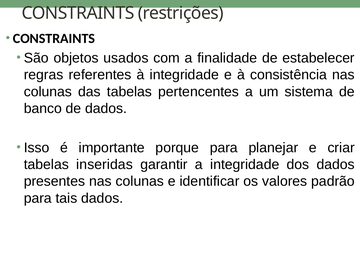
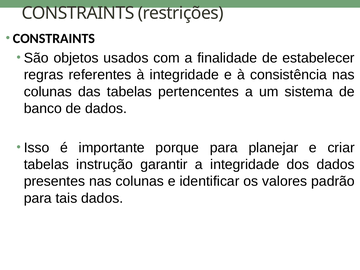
inseridas: inseridas -> instrução (105, 165)
